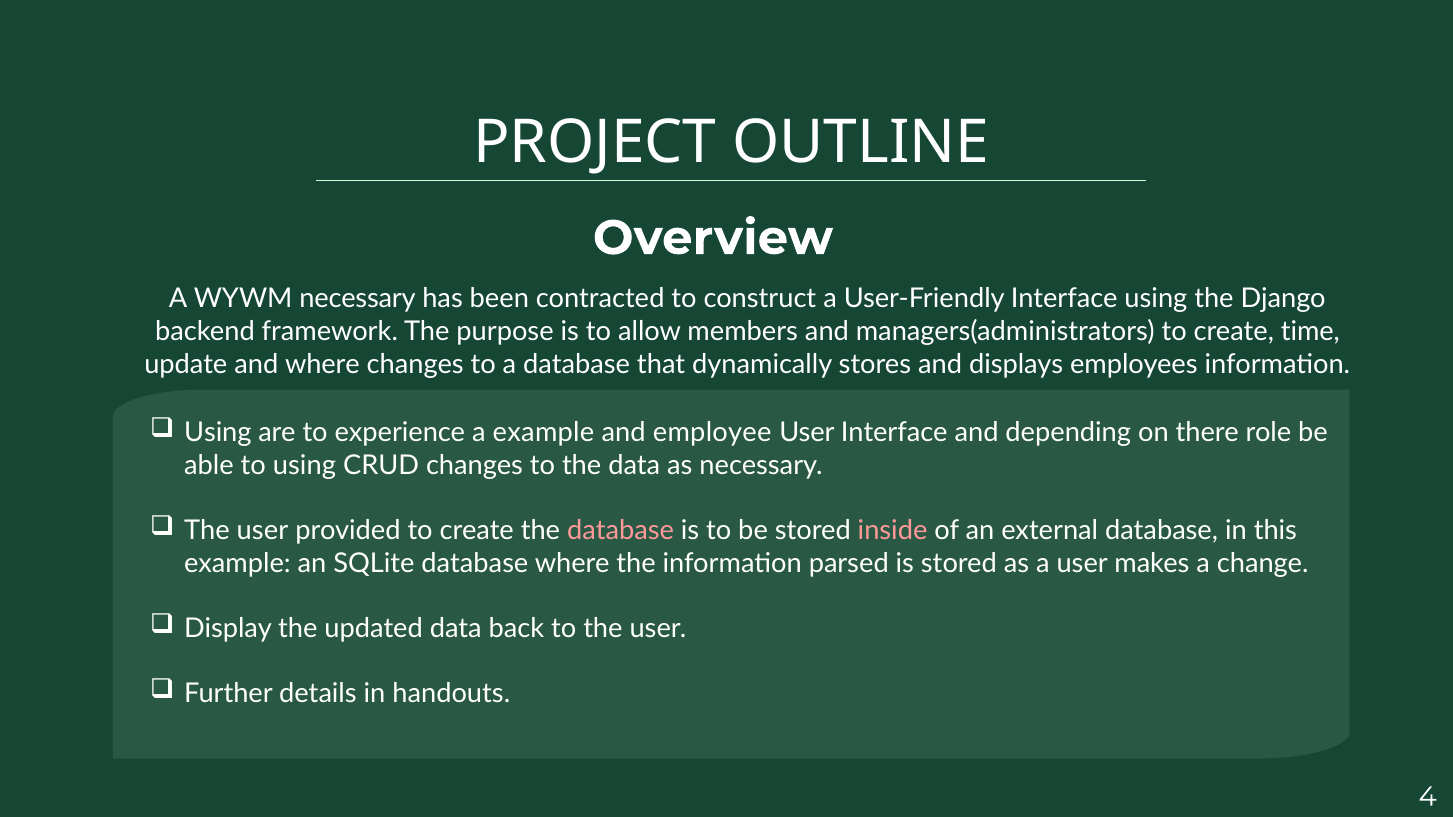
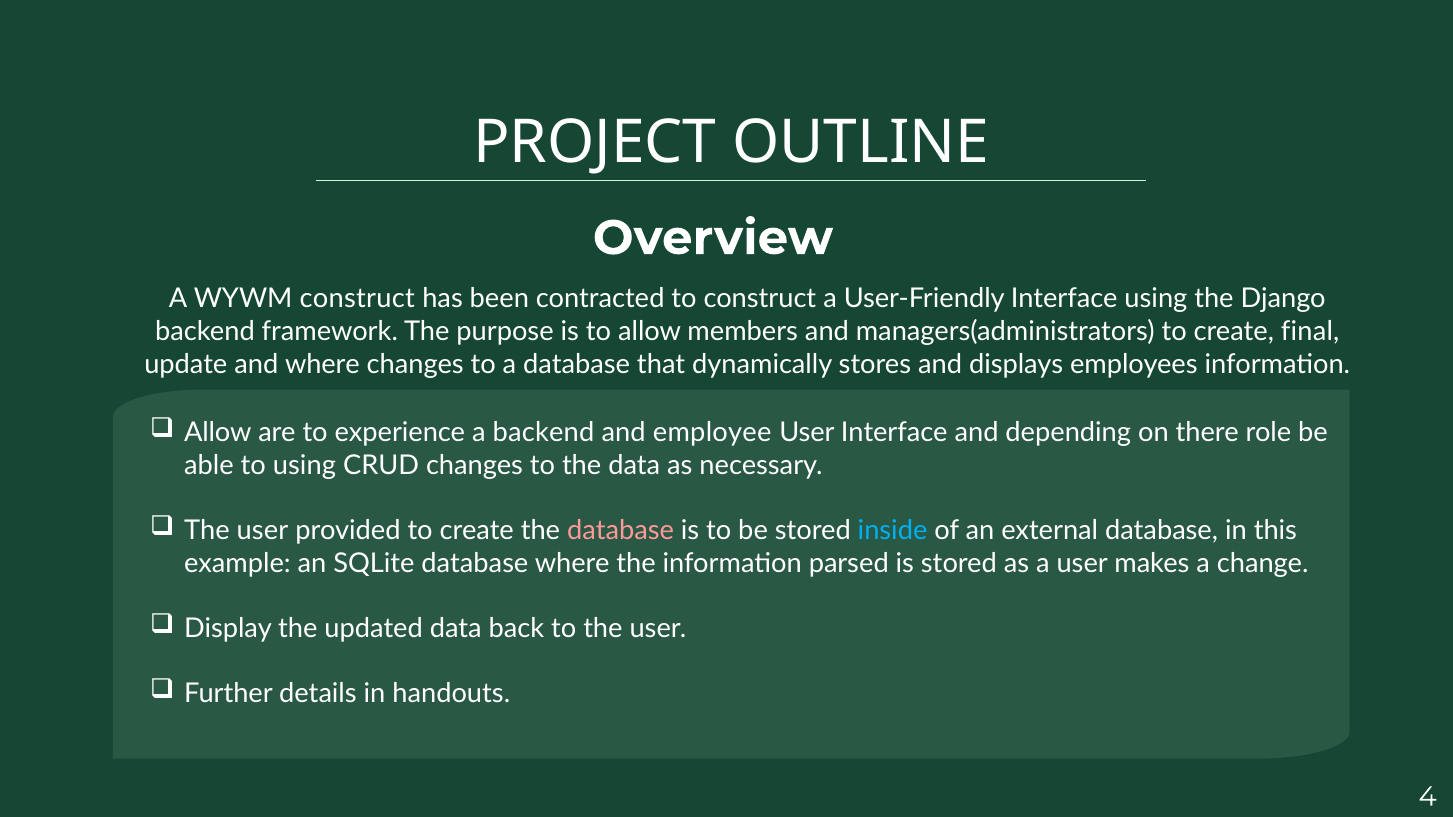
WYWM necessary: necessary -> construct (357, 299)
time: time -> final (1310, 331)
Using: Using -> Allow (218, 433)
a example: example -> backend (544, 433)
inside colour: pink -> light blue (893, 531)
